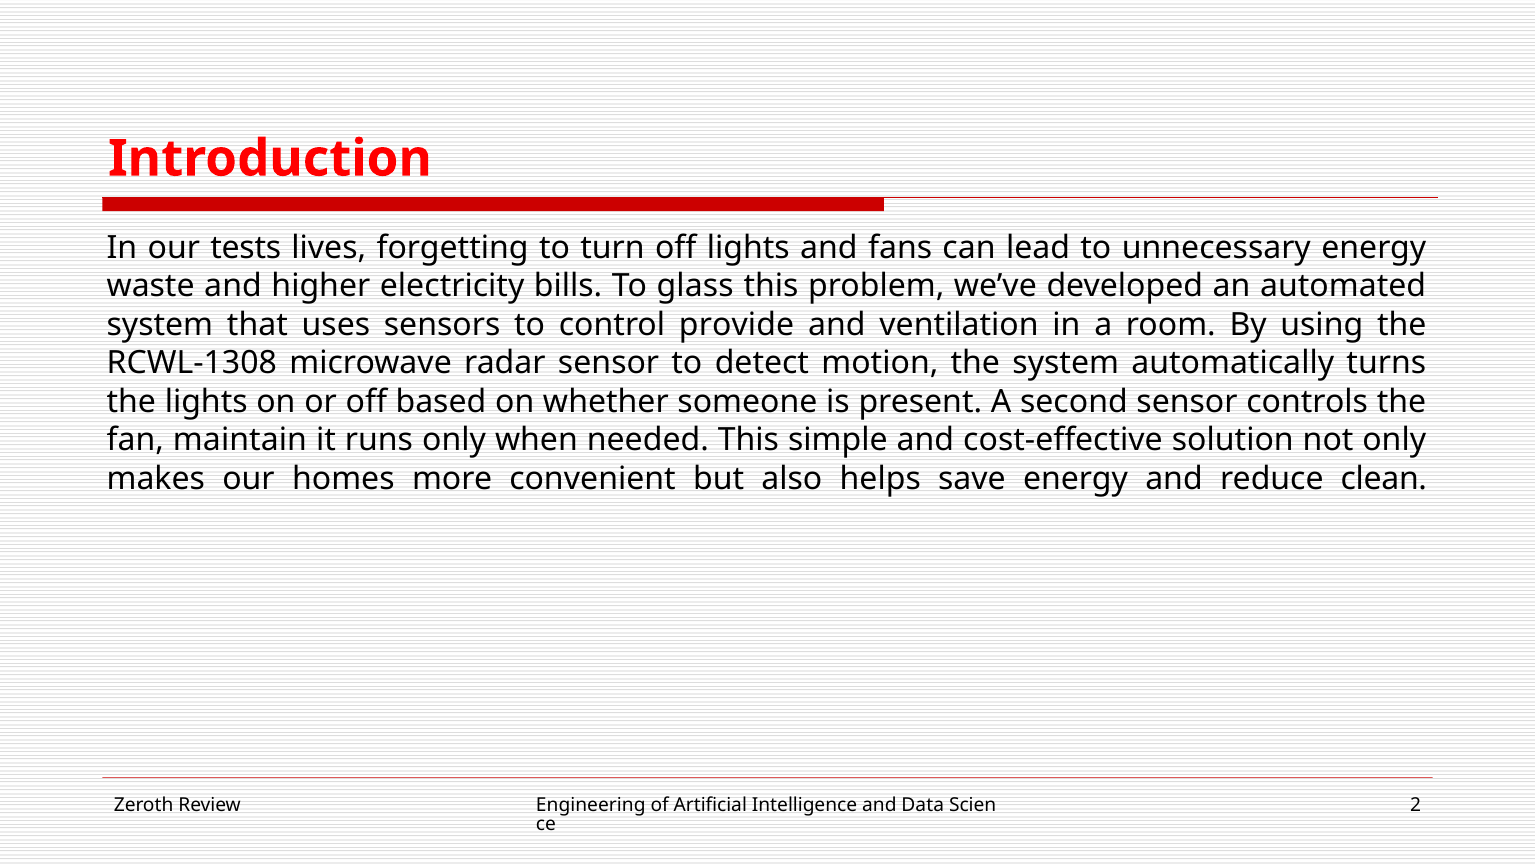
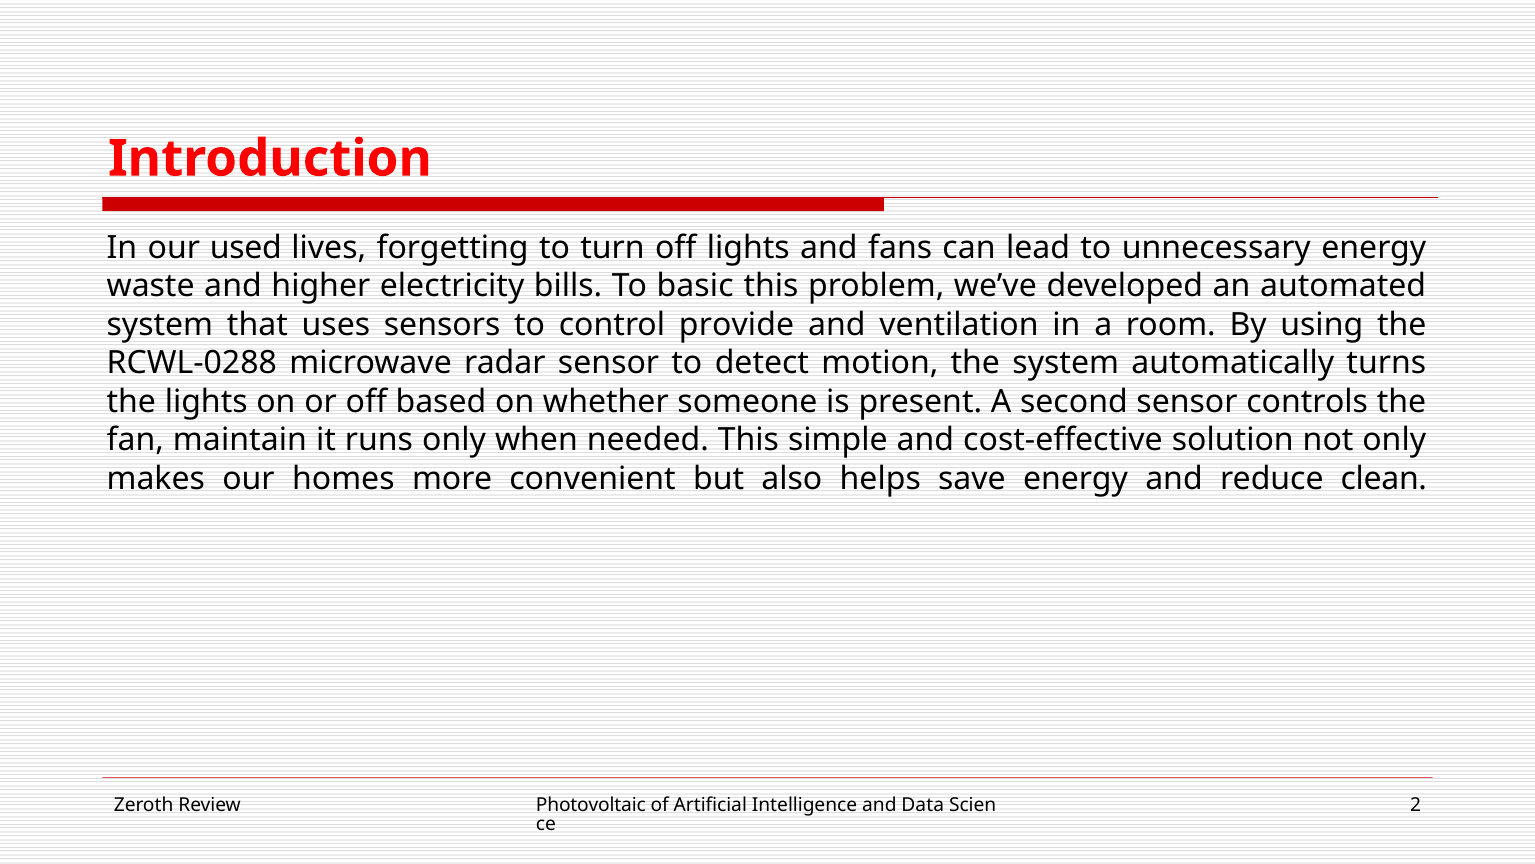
tests: tests -> used (246, 248)
glass: glass -> basic (695, 286)
RCWL-1308: RCWL-1308 -> RCWL-0288 (192, 363)
Engineering: Engineering -> Photovoltaic (591, 805)
